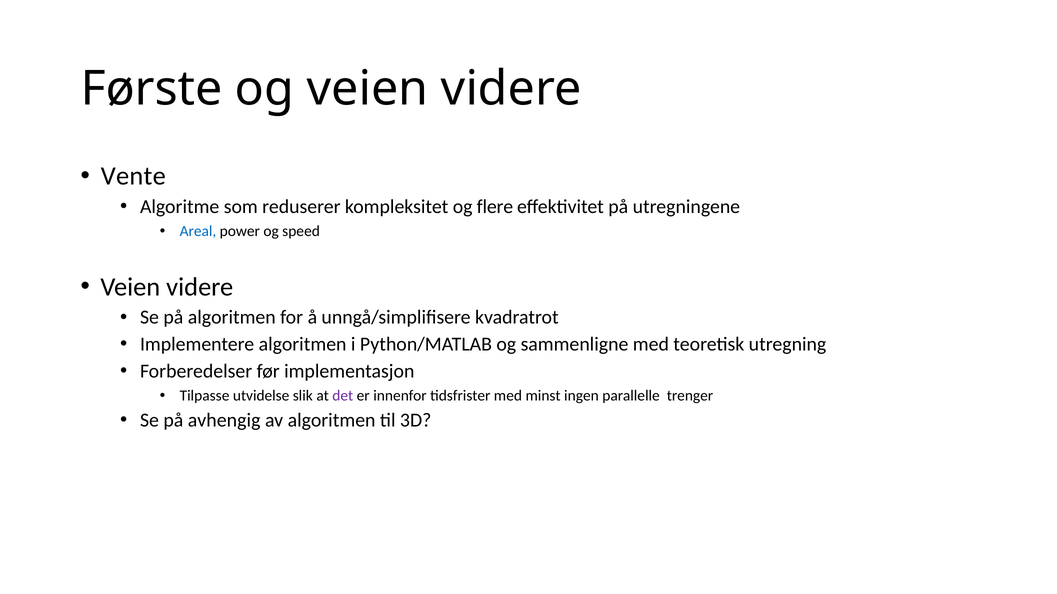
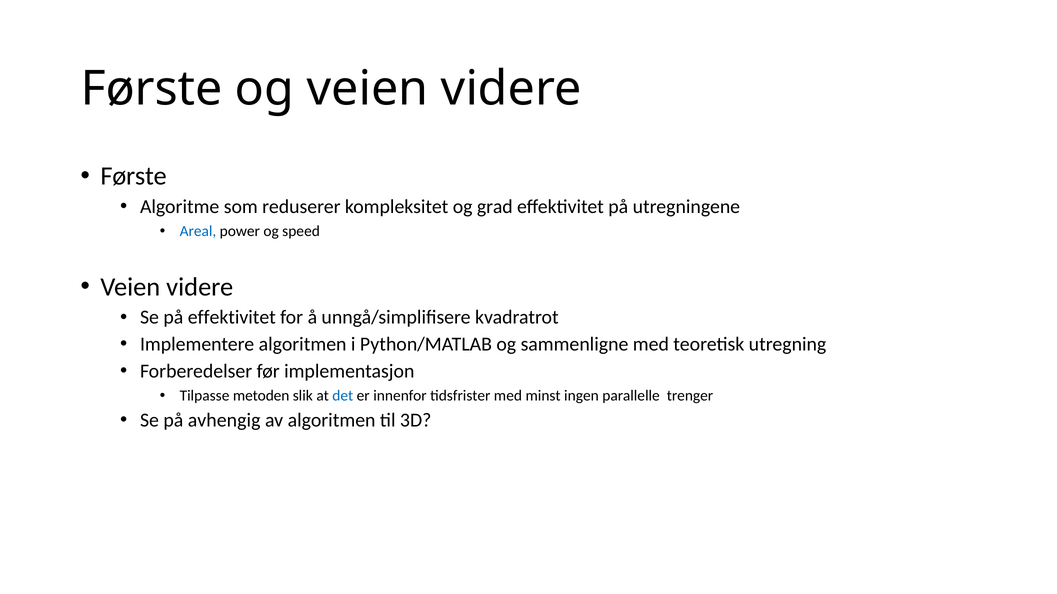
Vente: Vente -> Første (134, 176)
flere: flere -> grad (495, 207)
på algoritmen: algoritmen -> effektivitet (232, 318)
utvidelse: utvidelse -> metoden (261, 396)
det colour: purple -> blue (343, 396)
